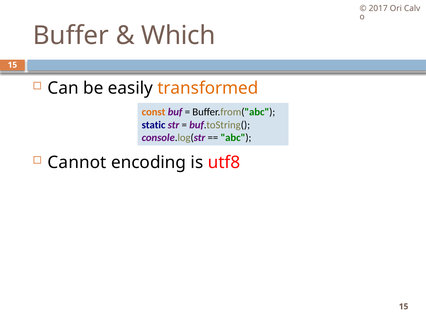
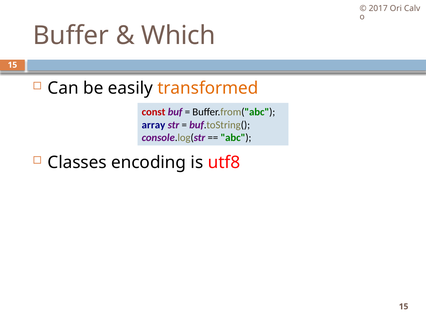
const colour: orange -> red (154, 112)
static: static -> array (153, 125)
Cannot: Cannot -> Classes (77, 162)
